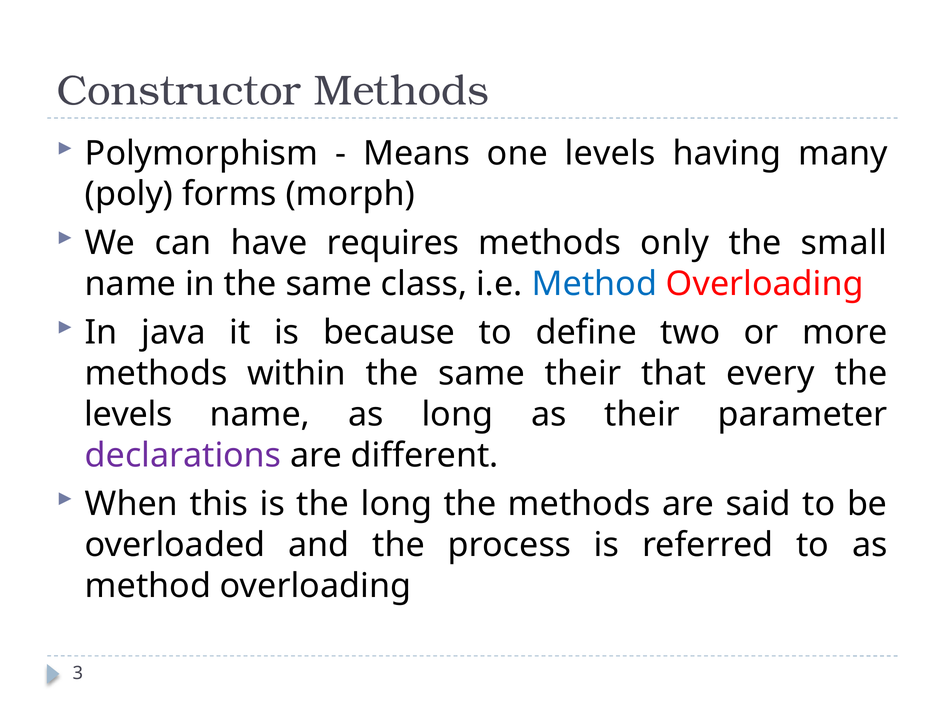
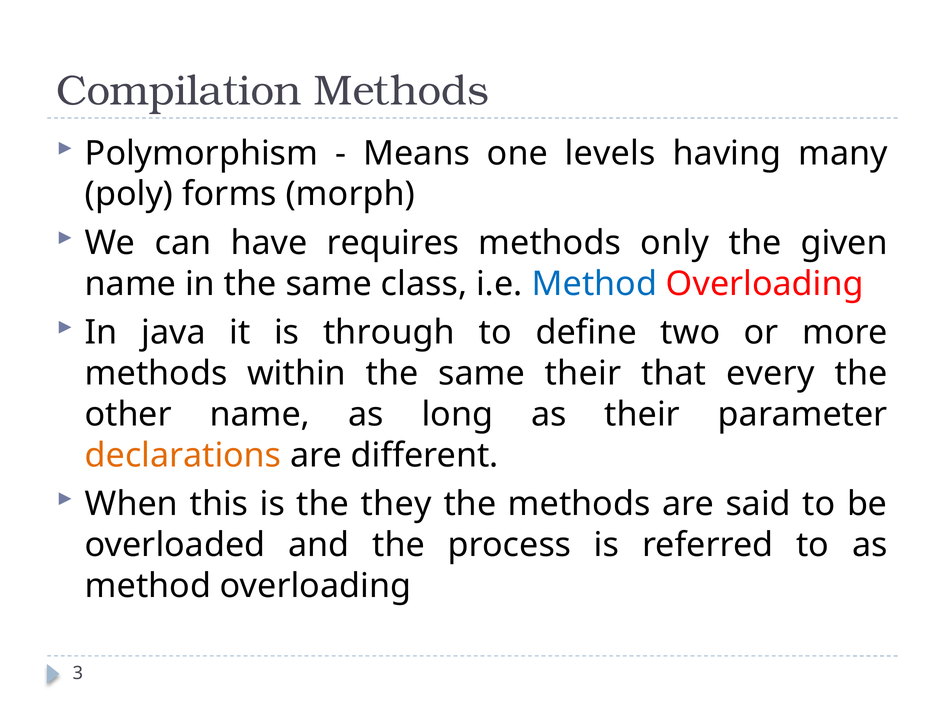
Constructor: Constructor -> Compilation (179, 91)
small: small -> given (844, 243)
because: because -> through (389, 333)
levels: levels -> other (128, 415)
declarations colour: purple -> orange (183, 456)
the long: long -> they (396, 505)
